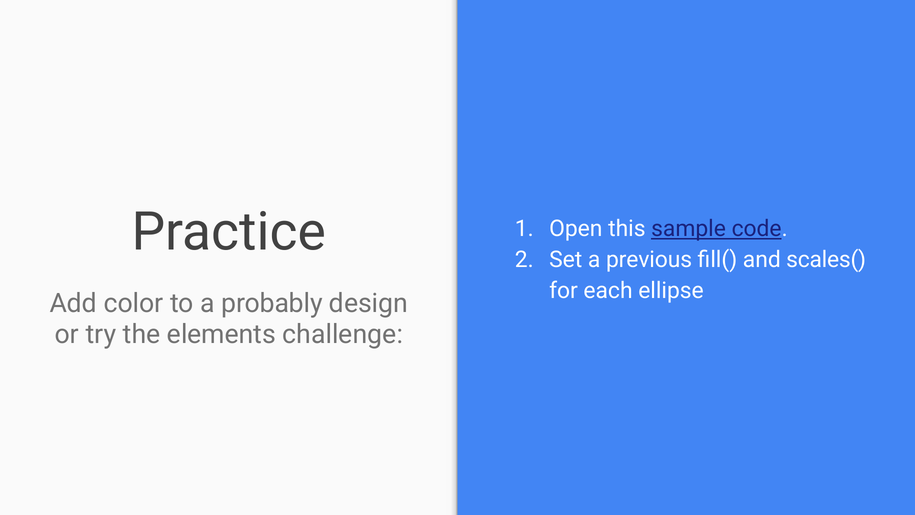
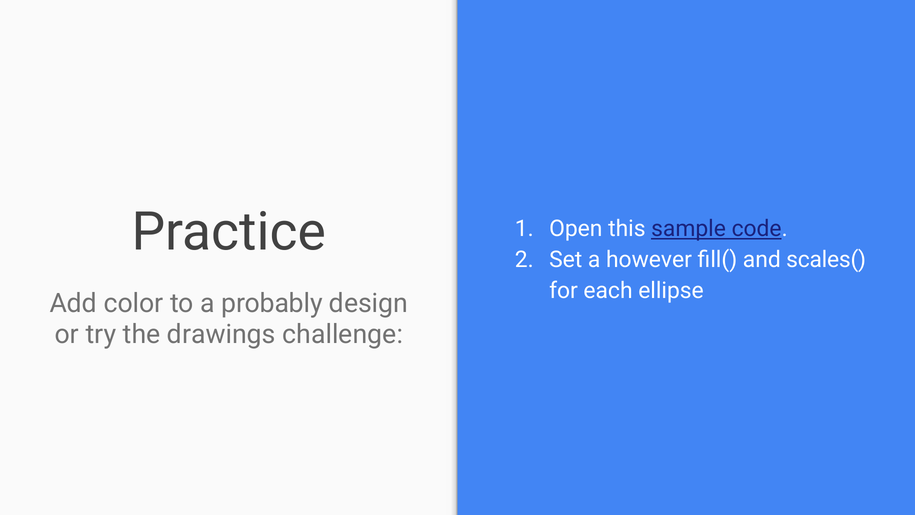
previous: previous -> however (649, 260)
elements: elements -> drawings (221, 334)
